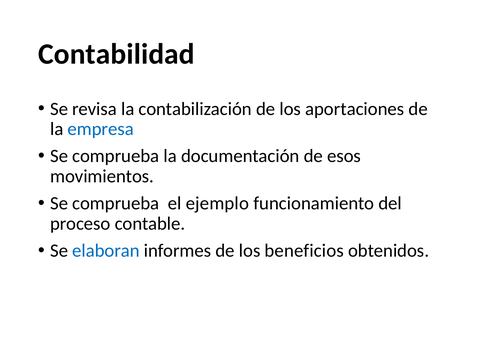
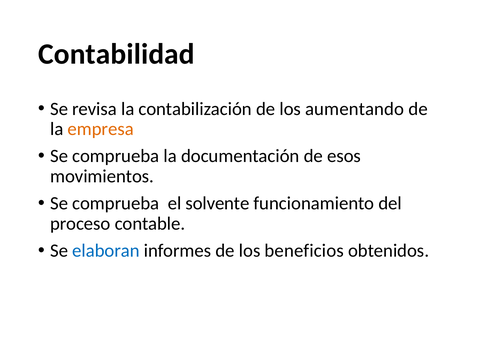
aportaciones: aportaciones -> aumentando (355, 109)
empresa colour: blue -> orange (101, 129)
ejemplo: ejemplo -> solvente (218, 203)
